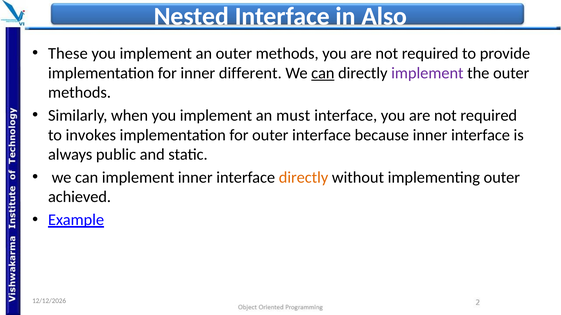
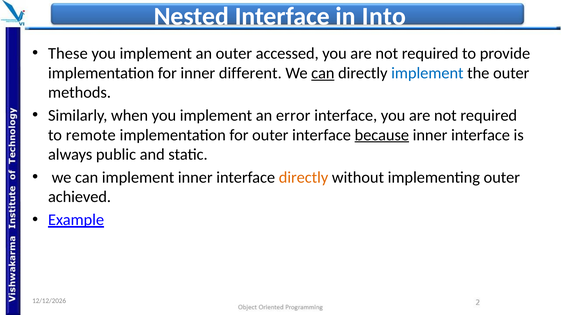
Also: Also -> Into (384, 16)
an outer methods: methods -> accessed (287, 54)
implement colour: purple -> blue (427, 73)
must: must -> error (293, 116)
invokes: invokes -> remote (91, 135)
because underline: none -> present (382, 135)
